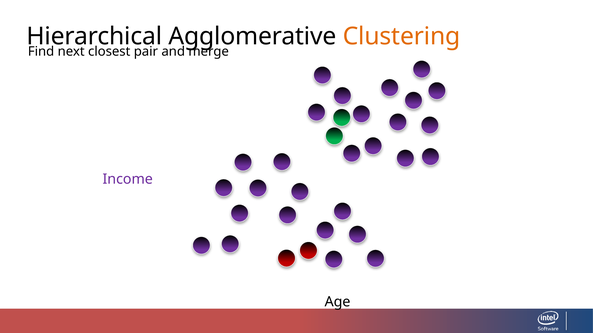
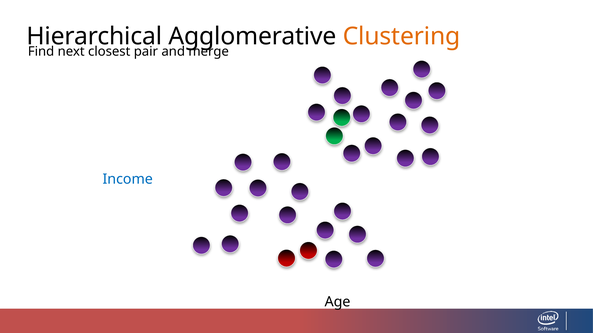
Income colour: purple -> blue (128, 179)
